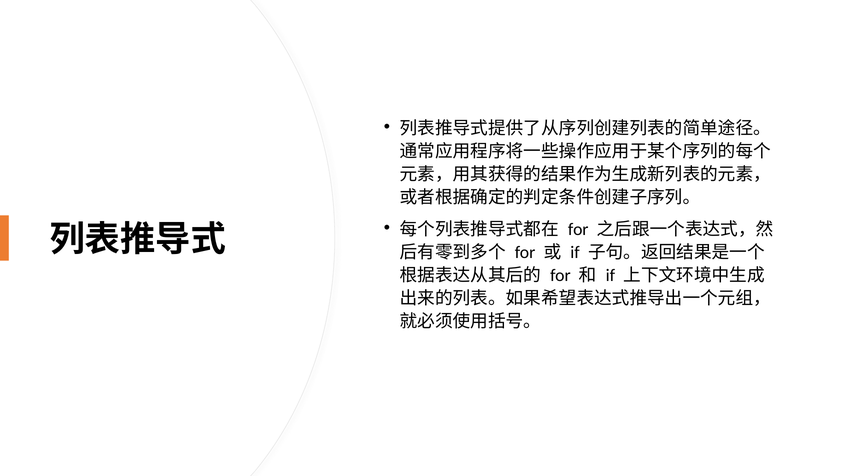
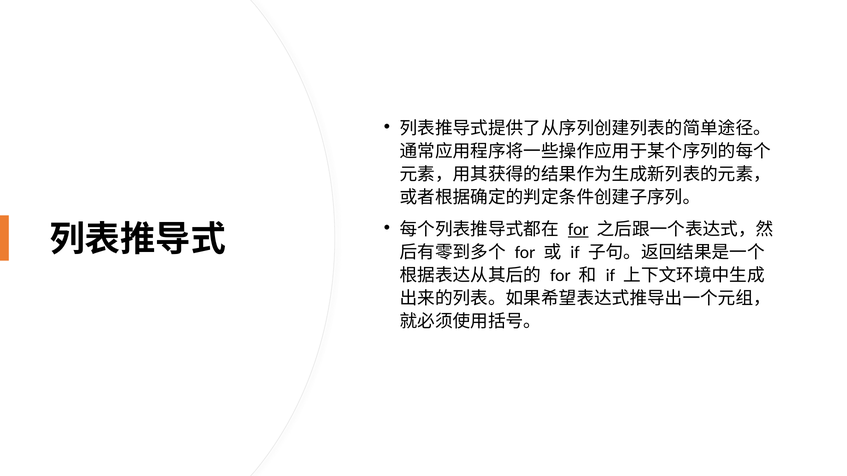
for underline: none -> present (578, 230)
